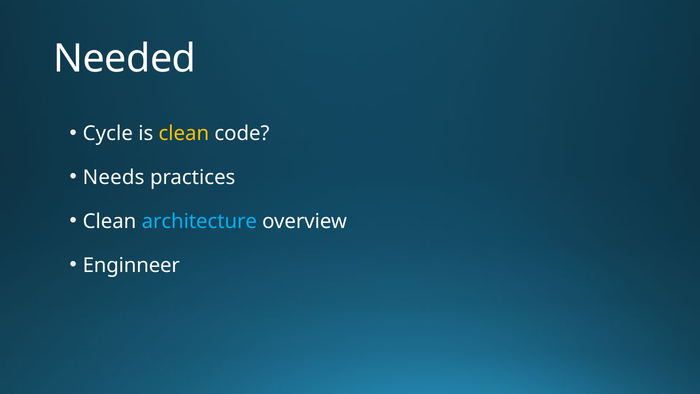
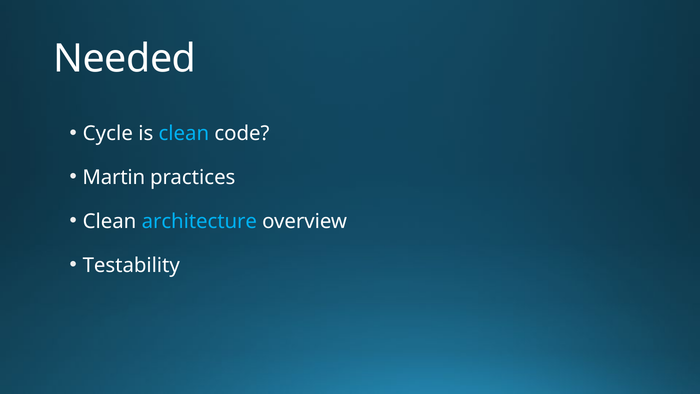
clean colour: yellow -> light blue (184, 133)
Needs: Needs -> Martin (114, 177)
Enginneer: Enginneer -> Testability (131, 265)
